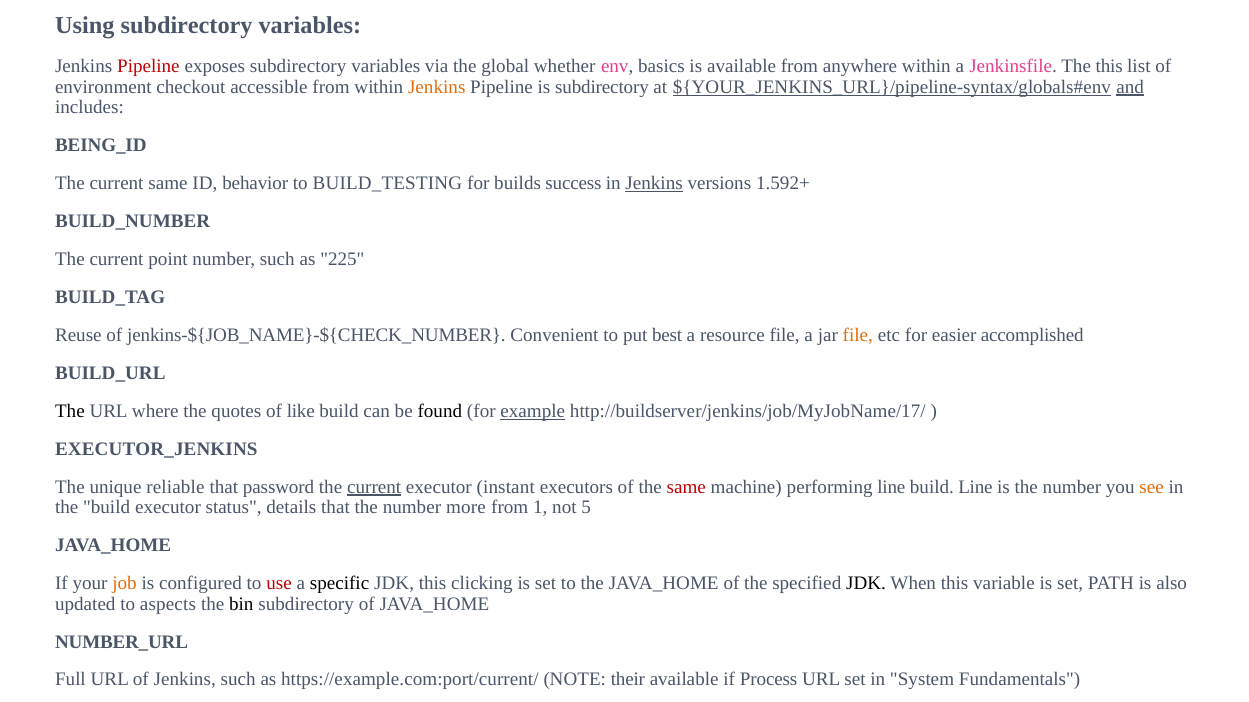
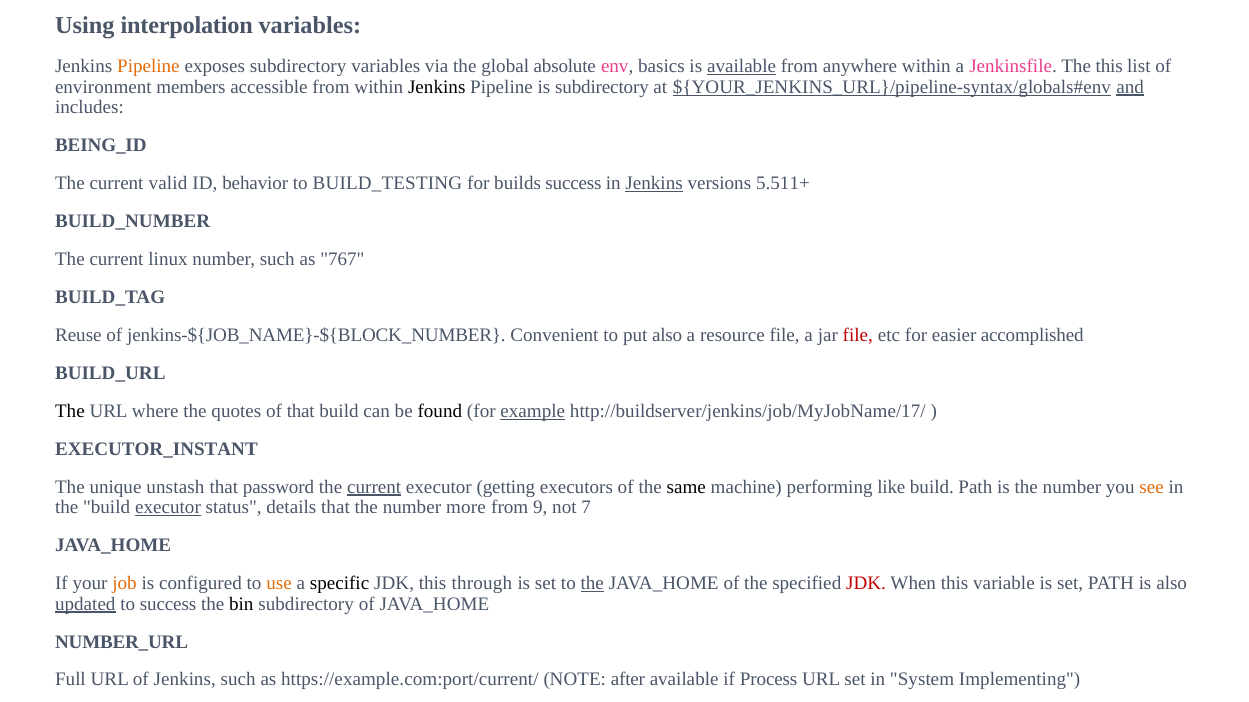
Using subdirectory: subdirectory -> interpolation (187, 25)
Pipeline colour: red -> orange (148, 66)
whether: whether -> absolute (565, 66)
available underline: none -> present (742, 66)
checkout: checkout -> members (191, 87)
Jenkins colour: orange -> black (437, 87)
current same: same -> valid (168, 183)
1.592+: 1.592+ -> 5.511+ (783, 183)
point: point -> linux (168, 259)
225: 225 -> 767 (342, 259)
jenkins-${JOB_NAME}-${CHECK_NUMBER: jenkins-${JOB_NAME}-${CHECK_NUMBER -> jenkins-${JOB_NAME}-${BLOCK_NUMBER (316, 335)
put best: best -> also (667, 335)
file colour: orange -> red (858, 335)
of like: like -> that (301, 411)
EXECUTOR_JENKINS: EXECUTOR_JENKINS -> EXECUTOR_INSTANT (156, 449)
reliable: reliable -> unstash (175, 487)
instant: instant -> getting (506, 487)
same colour: red -> black (686, 487)
performing line: line -> like (891, 487)
build Line: Line -> Path (975, 487)
executor underline: none -> present (168, 508)
1: 1 -> 9 (540, 508)
5: 5 -> 7 (586, 508)
use colour: red -> orange (279, 584)
clicking: clicking -> through (482, 584)
the underline: none -> present (592, 584)
JDK colour: black -> red (866, 584)
updated underline: none -> present (85, 604)
to aspects: aspects -> success (168, 604)
their: their -> after (628, 680)
Fundamentals: Fundamentals -> Implementing (1020, 680)
